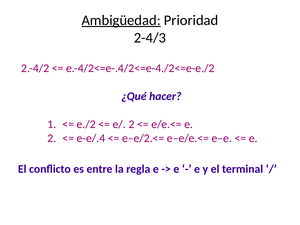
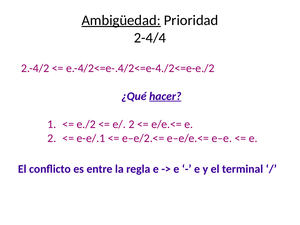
2-4/3: 2-4/3 -> 2-4/4 (150, 38)
hacer underline: none -> present (165, 96)
e-e/.4: e-e/.4 -> e-e/.1 (91, 138)
